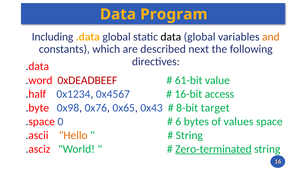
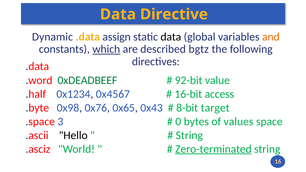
Program: Program -> Directive (174, 14)
Including: Including -> Dynamic (52, 37)
.data global: global -> assign (117, 37)
which underline: none -> present (106, 49)
next: next -> bgtz (199, 49)
0xDEADBEEF colour: red -> green (87, 80)
61-bit: 61-bit -> 92-bit (189, 80)
0: 0 -> 3 (60, 122)
6: 6 -> 0 (178, 122)
Hello colour: orange -> black (73, 135)
